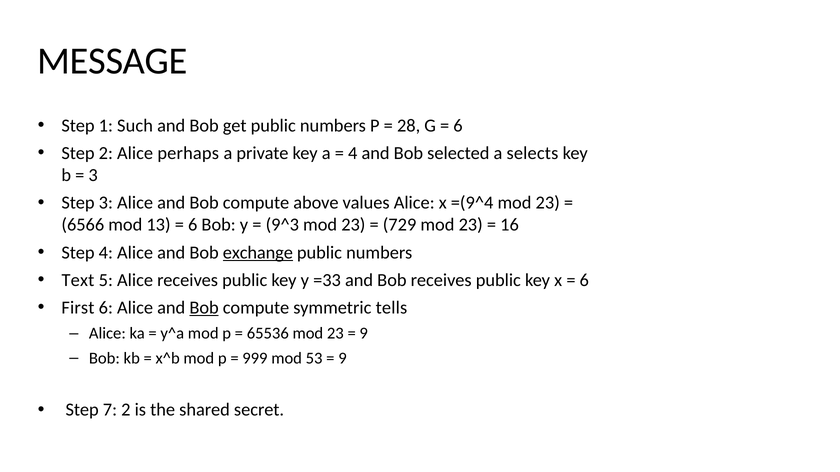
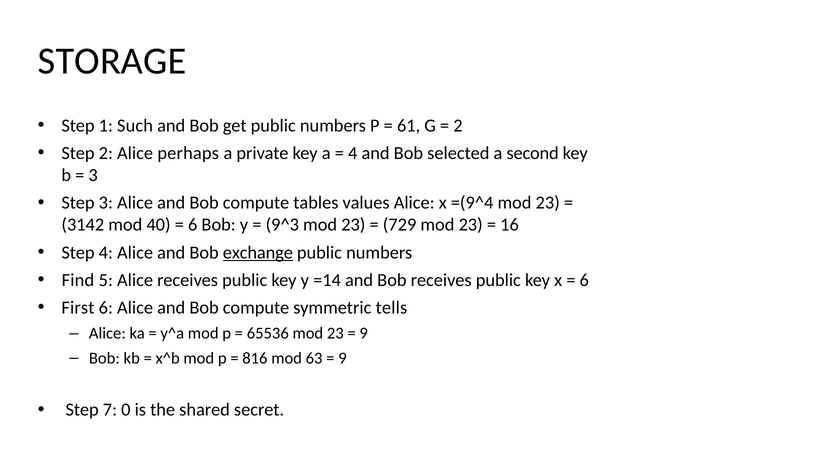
MESSAGE: MESSAGE -> STORAGE (112, 61)
28: 28 -> 61 (409, 126)
6: 6 -> 2 (458, 126)
selects: selects -> second (533, 153)
above: above -> tables (316, 203)
6566: 6566 -> 3142 (83, 225)
13: 13 -> 40 (158, 225)
Text: Text -> Find (78, 280)
=33: =33 -> =14 (327, 280)
Bob underline: present -> none (204, 308)
999: 999 -> 816 (255, 359)
53: 53 -> 63 (314, 359)
7 2: 2 -> 0 (126, 410)
